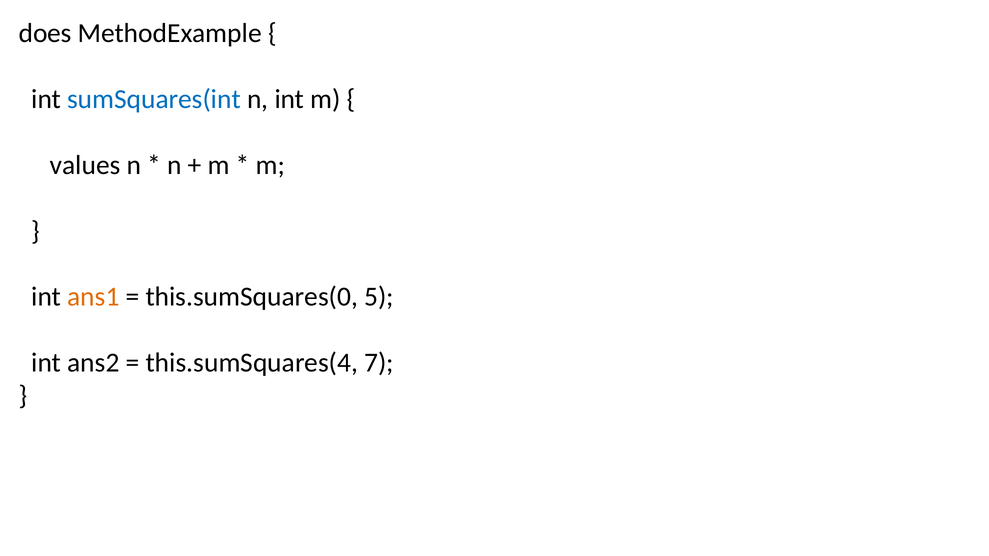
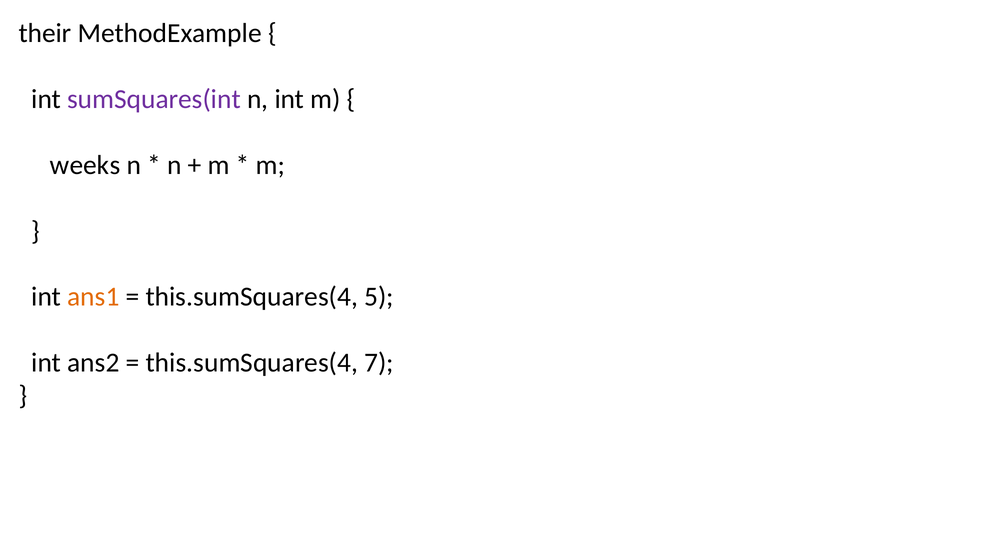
does: does -> their (45, 33)
sumSquares(int colour: blue -> purple (154, 99)
values: values -> weeks (85, 165)
this.sumSquares(0: this.sumSquares(0 -> this.sumSquares(4 (252, 297)
